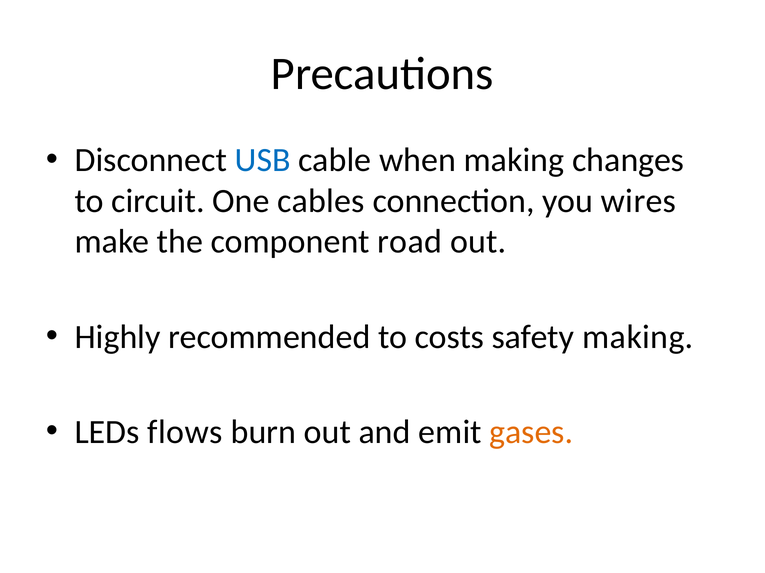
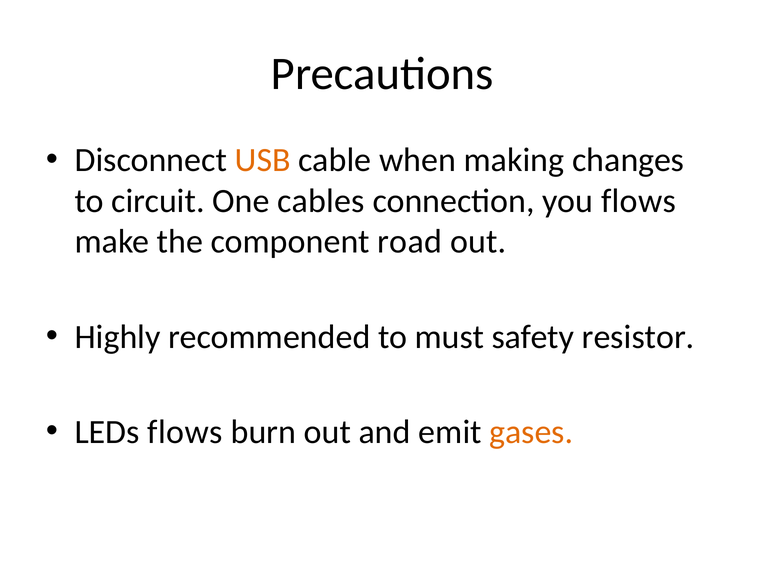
USB colour: blue -> orange (263, 160)
you wires: wires -> flows (639, 201)
costs: costs -> must (449, 337)
safety making: making -> resistor (638, 337)
